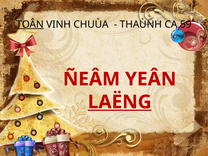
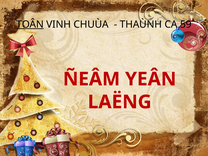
LAËNG underline: present -> none (120, 102)
